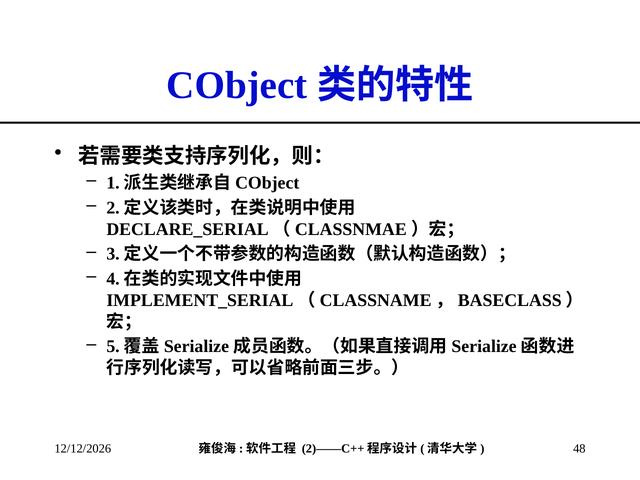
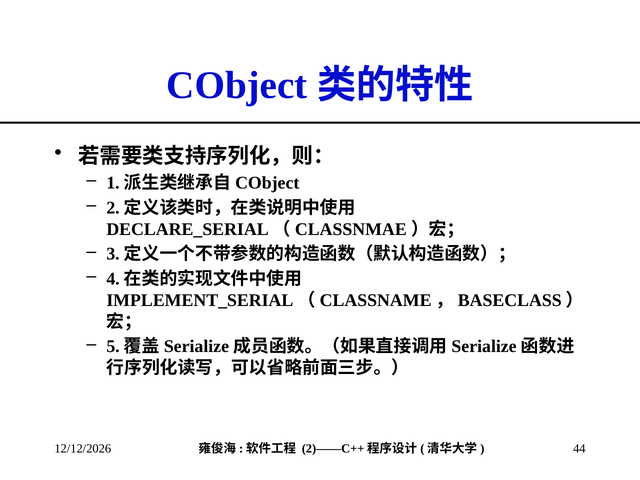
48: 48 -> 44 (579, 449)
